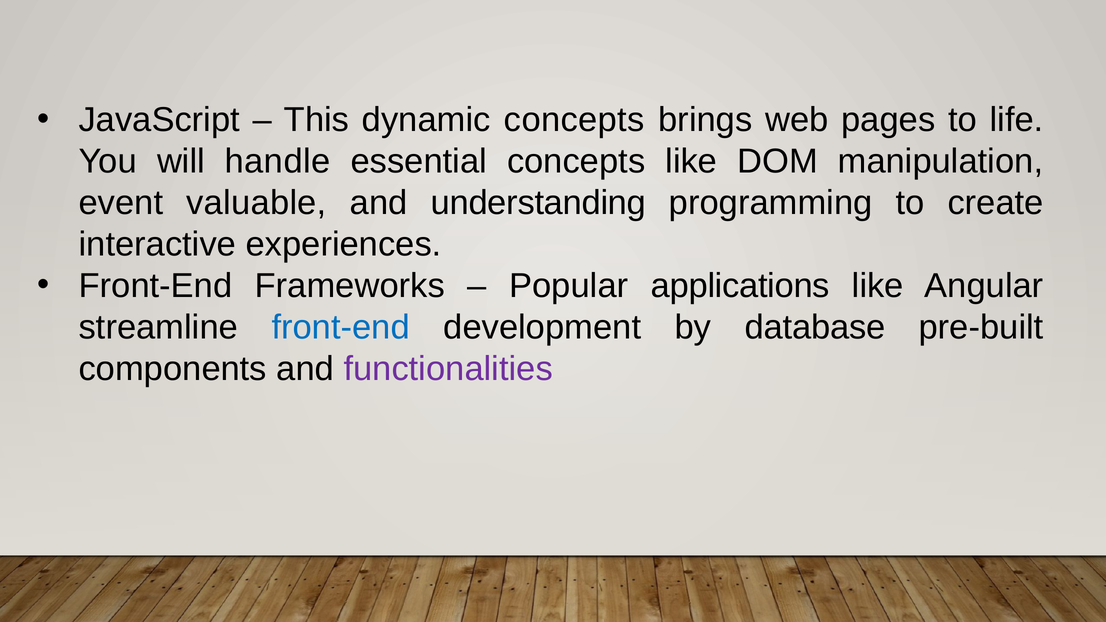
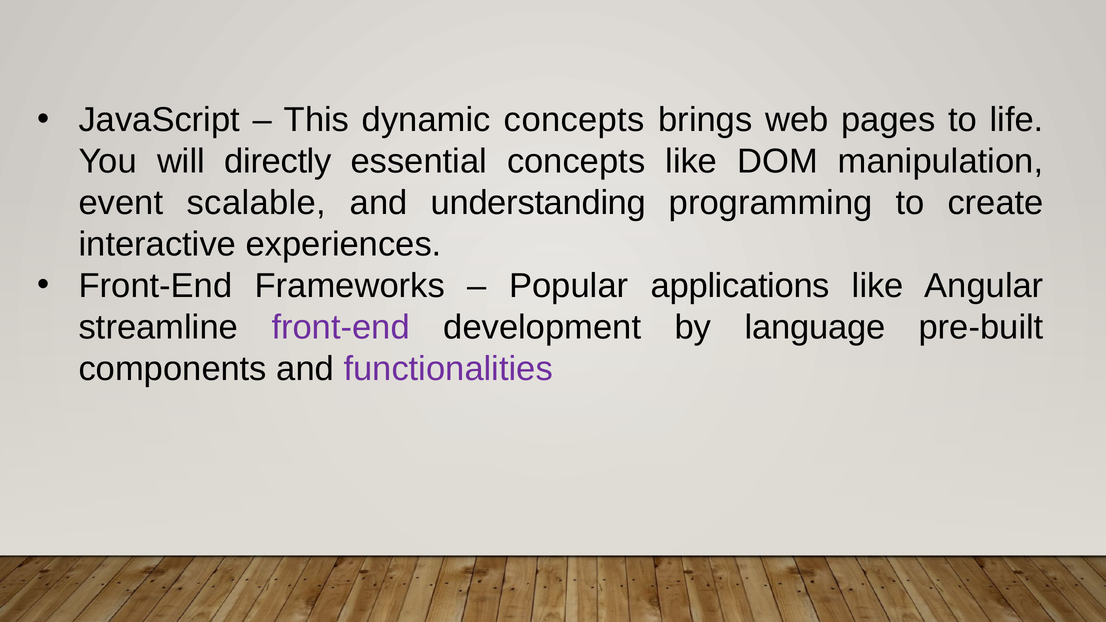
handle: handle -> directly (278, 162)
valuable: valuable -> scalable (256, 203)
front-end colour: blue -> purple (341, 327)
database: database -> language (815, 327)
